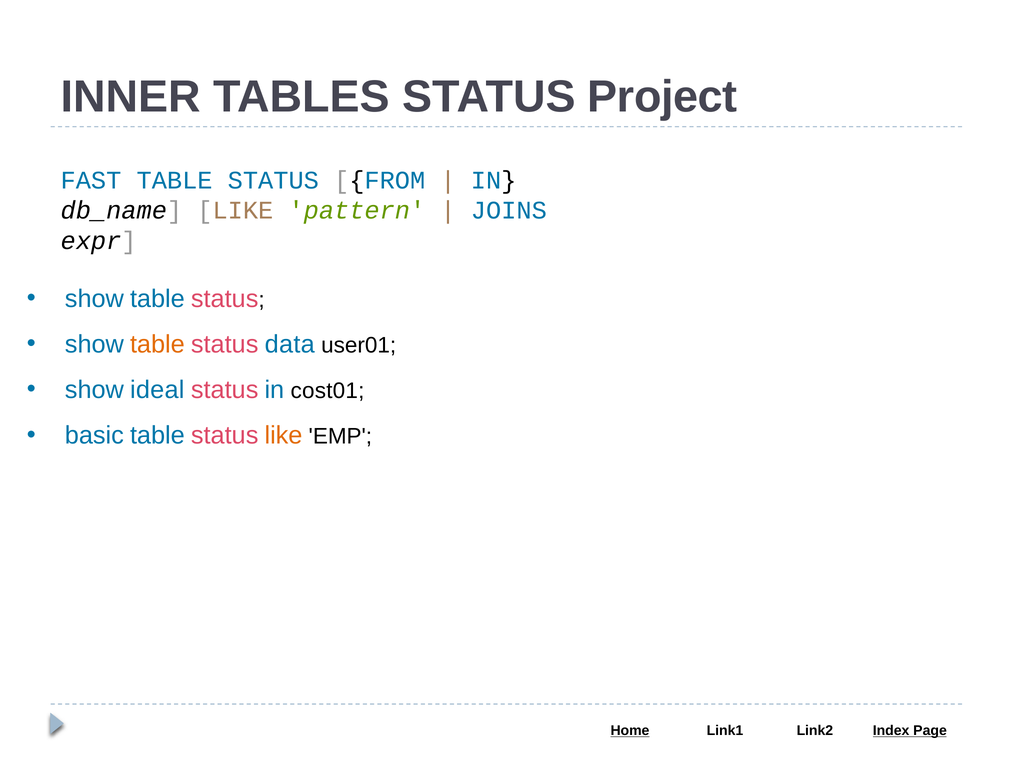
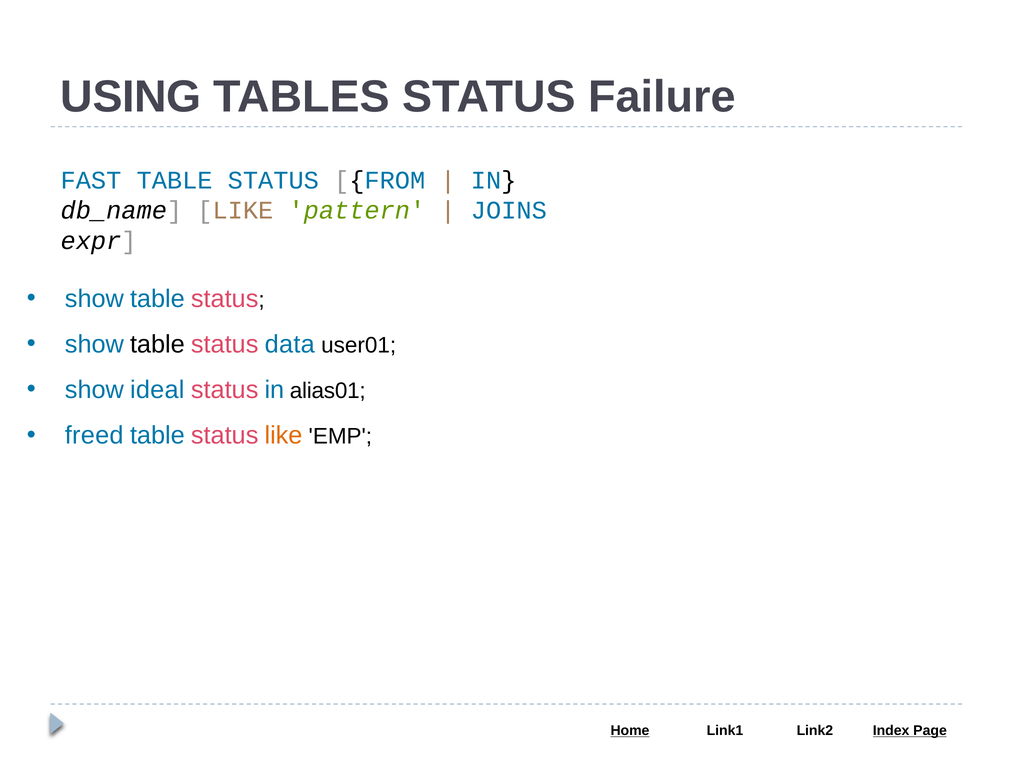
INNER: INNER -> USING (131, 97)
Project: Project -> Failure (662, 97)
table colour: orange -> black (157, 344)
cost01: cost01 -> alias01 (328, 391)
basic: basic -> freed (94, 435)
